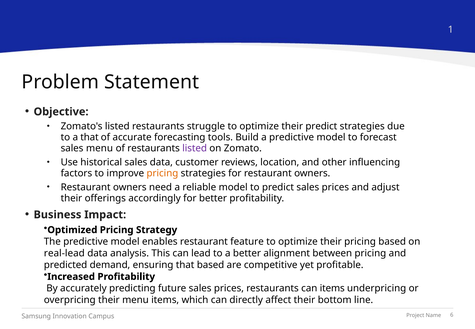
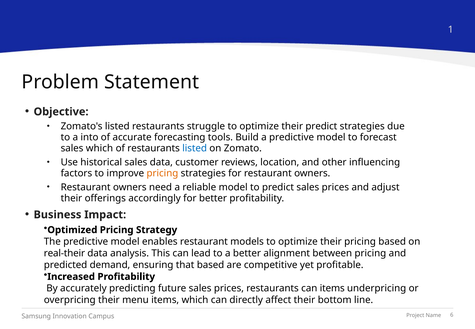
a that: that -> into (89, 137)
sales menu: menu -> which (99, 148)
listed colour: purple -> blue (195, 148)
feature: feature -> models (247, 242)
real-lead: real-lead -> real-their (64, 253)
